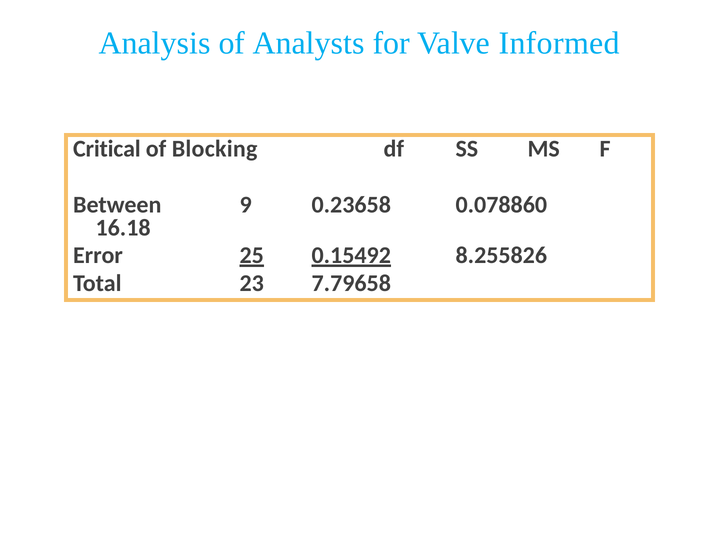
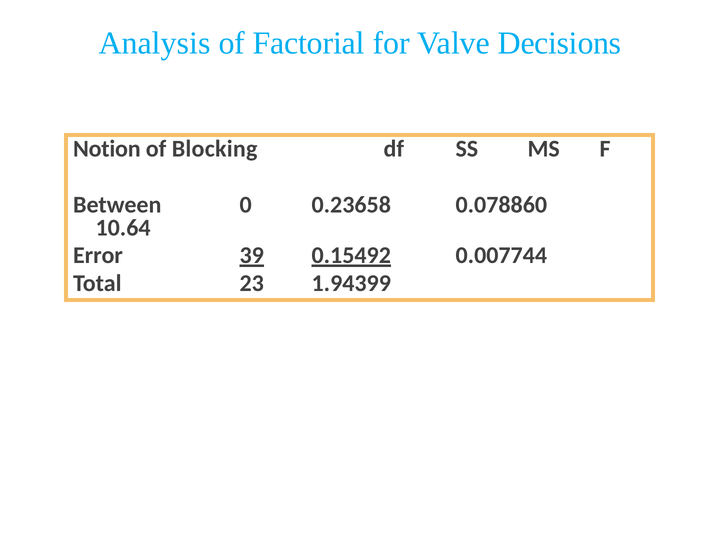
Analysts: Analysts -> Factorial (309, 43)
Informed: Informed -> Decisions (560, 43)
Critical: Critical -> Notion (107, 149)
9: 9 -> 0 (246, 205)
16.18: 16.18 -> 10.64 (123, 228)
25: 25 -> 39 (252, 256)
8.255826: 8.255826 -> 0.007744 (501, 256)
7.79658: 7.79658 -> 1.94399 (351, 283)
